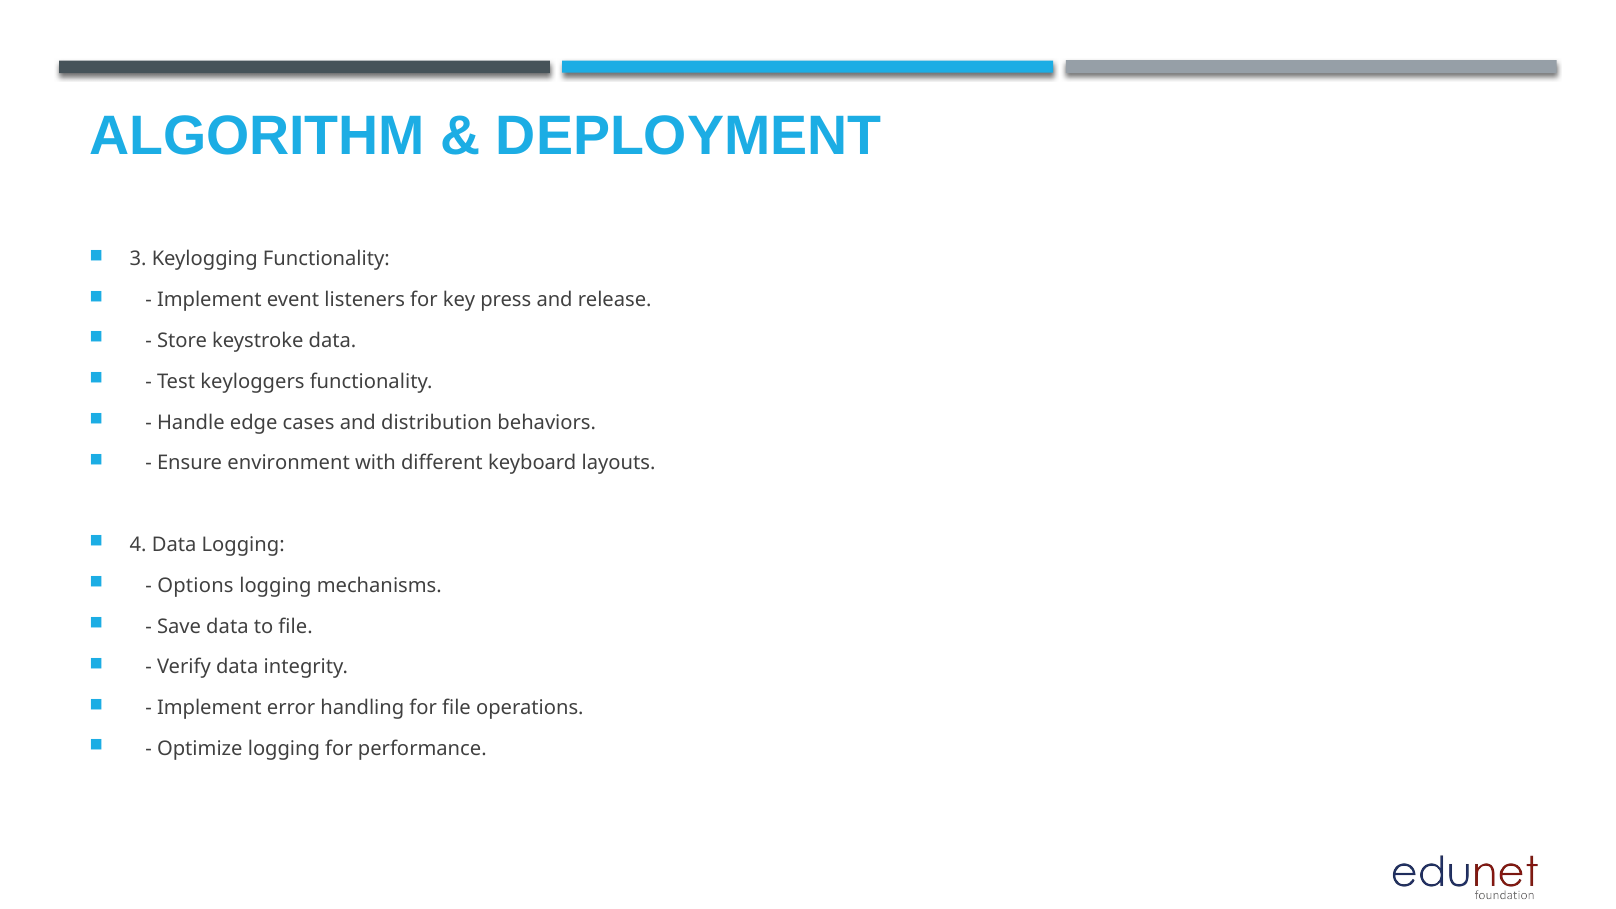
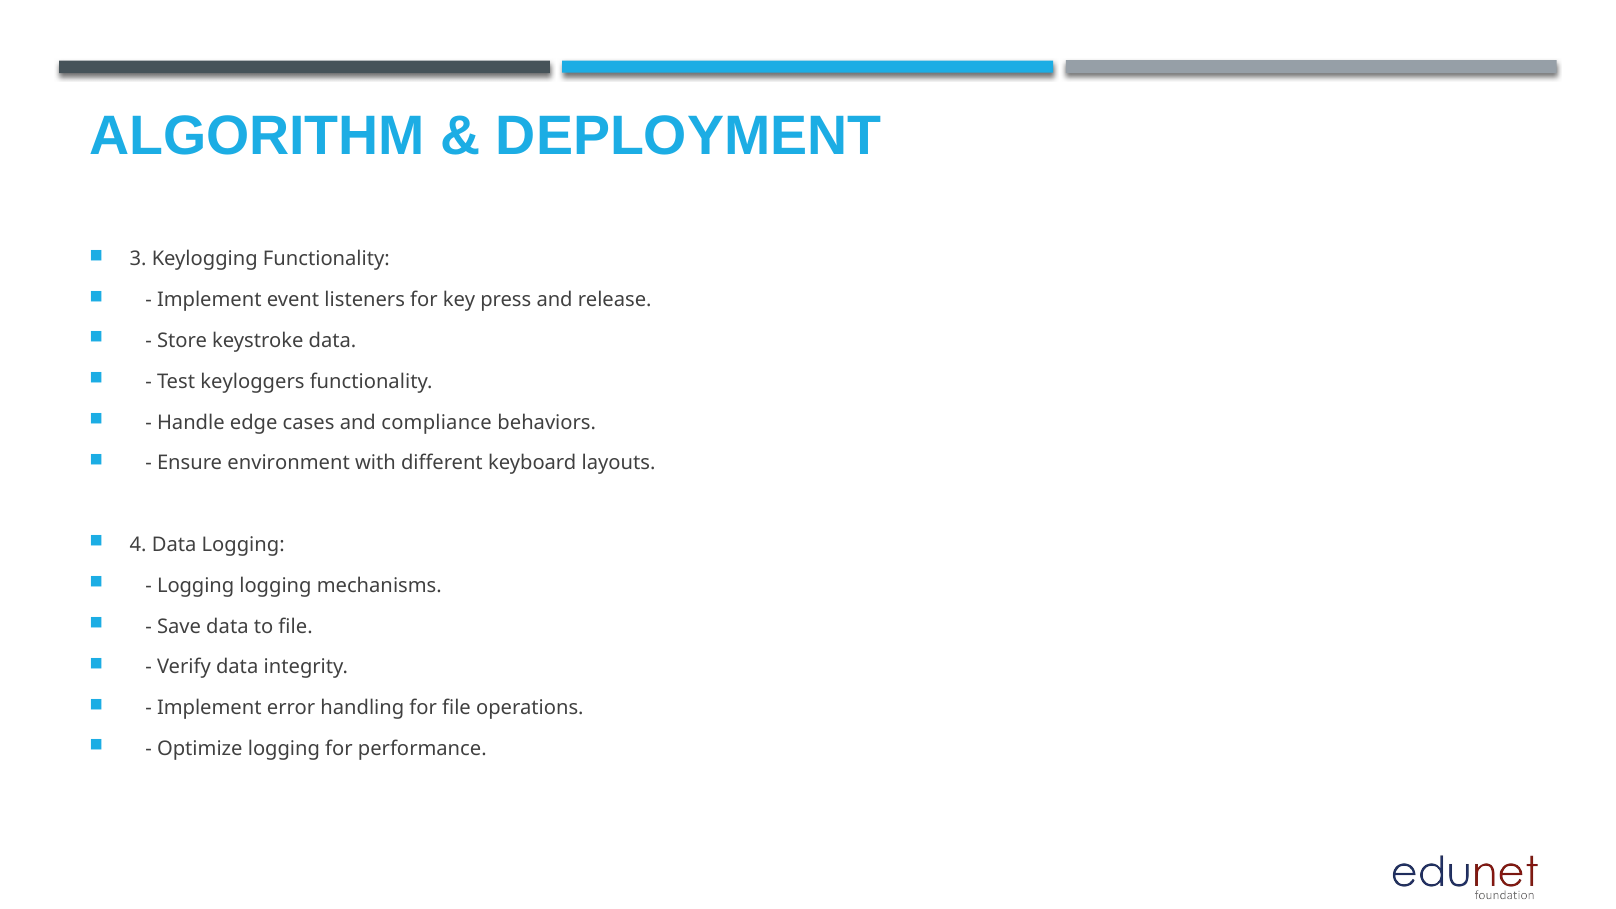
distribution: distribution -> compliance (437, 422)
Options: Options -> Logging (196, 586)
